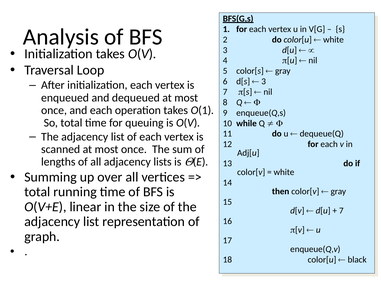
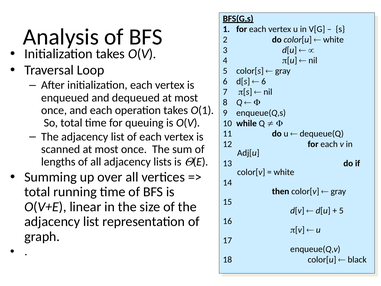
3: 3 -> 6 (264, 81)
7: 7 -> 5 (341, 210)
